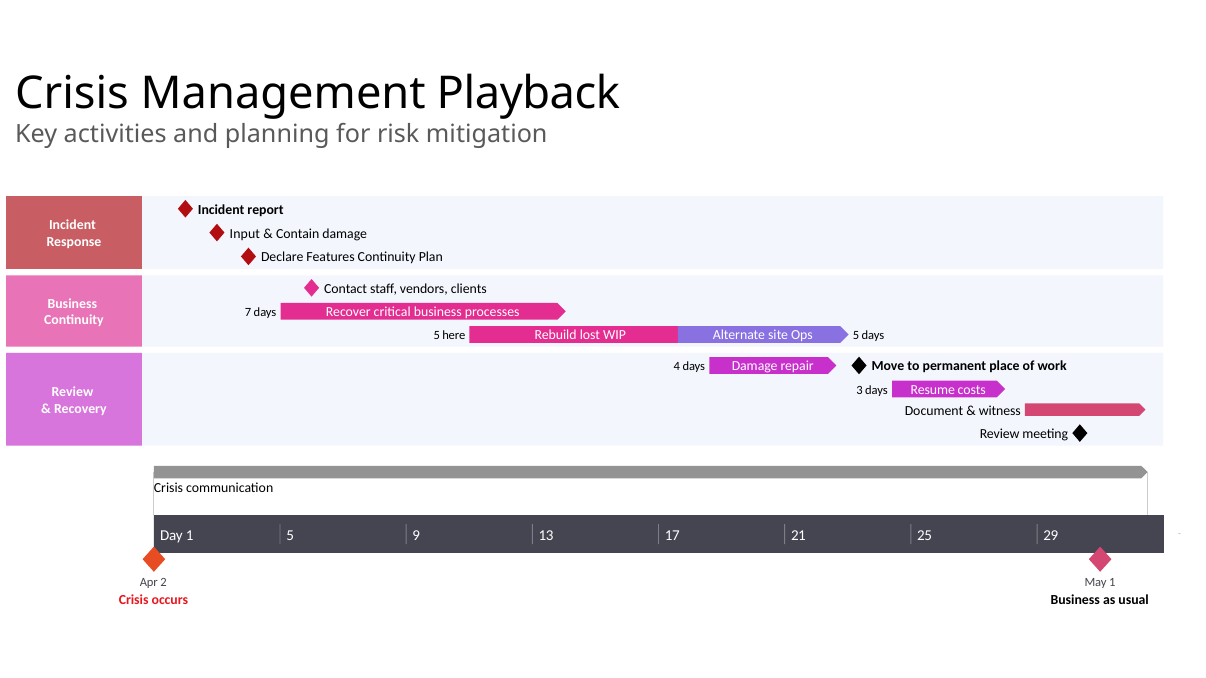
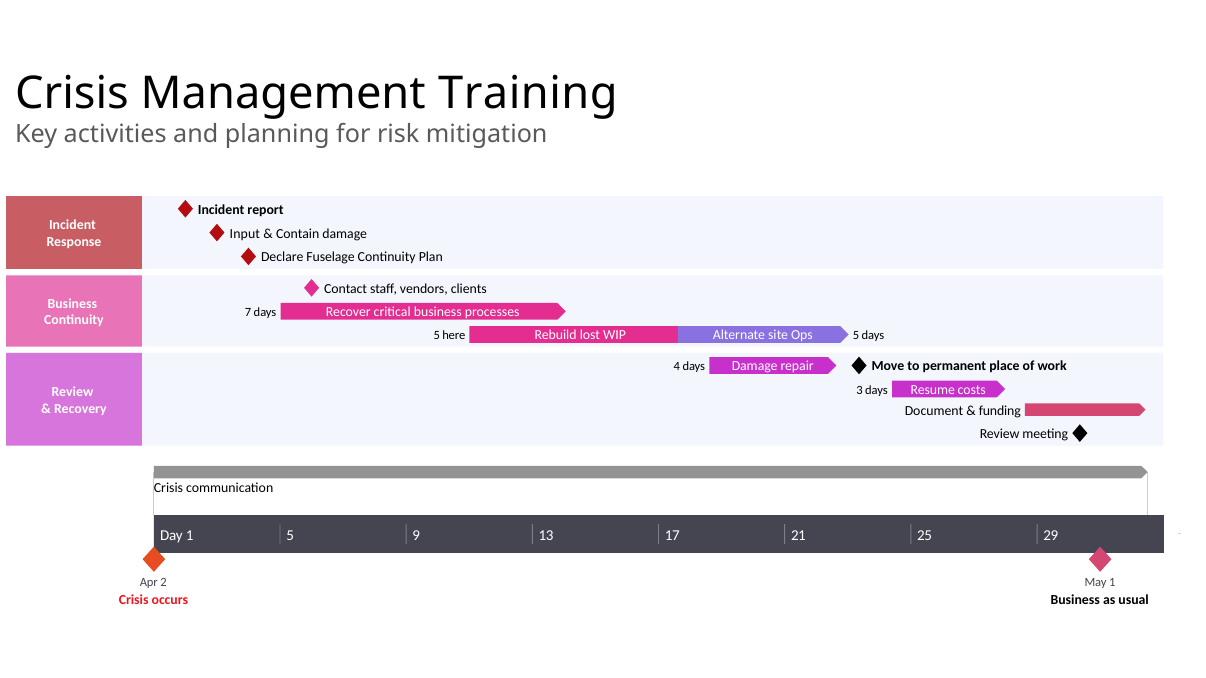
Playback: Playback -> Training (528, 94)
Features: Features -> Fuselage (331, 258)
witness: witness -> funding (1000, 411)
